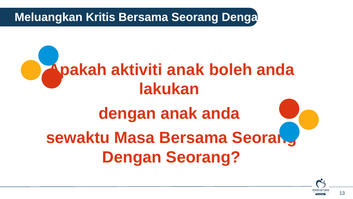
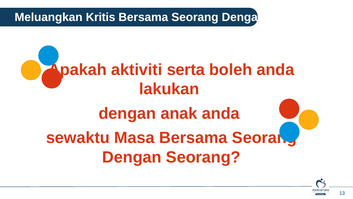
aktiviti anak: anak -> serta (186, 70)
